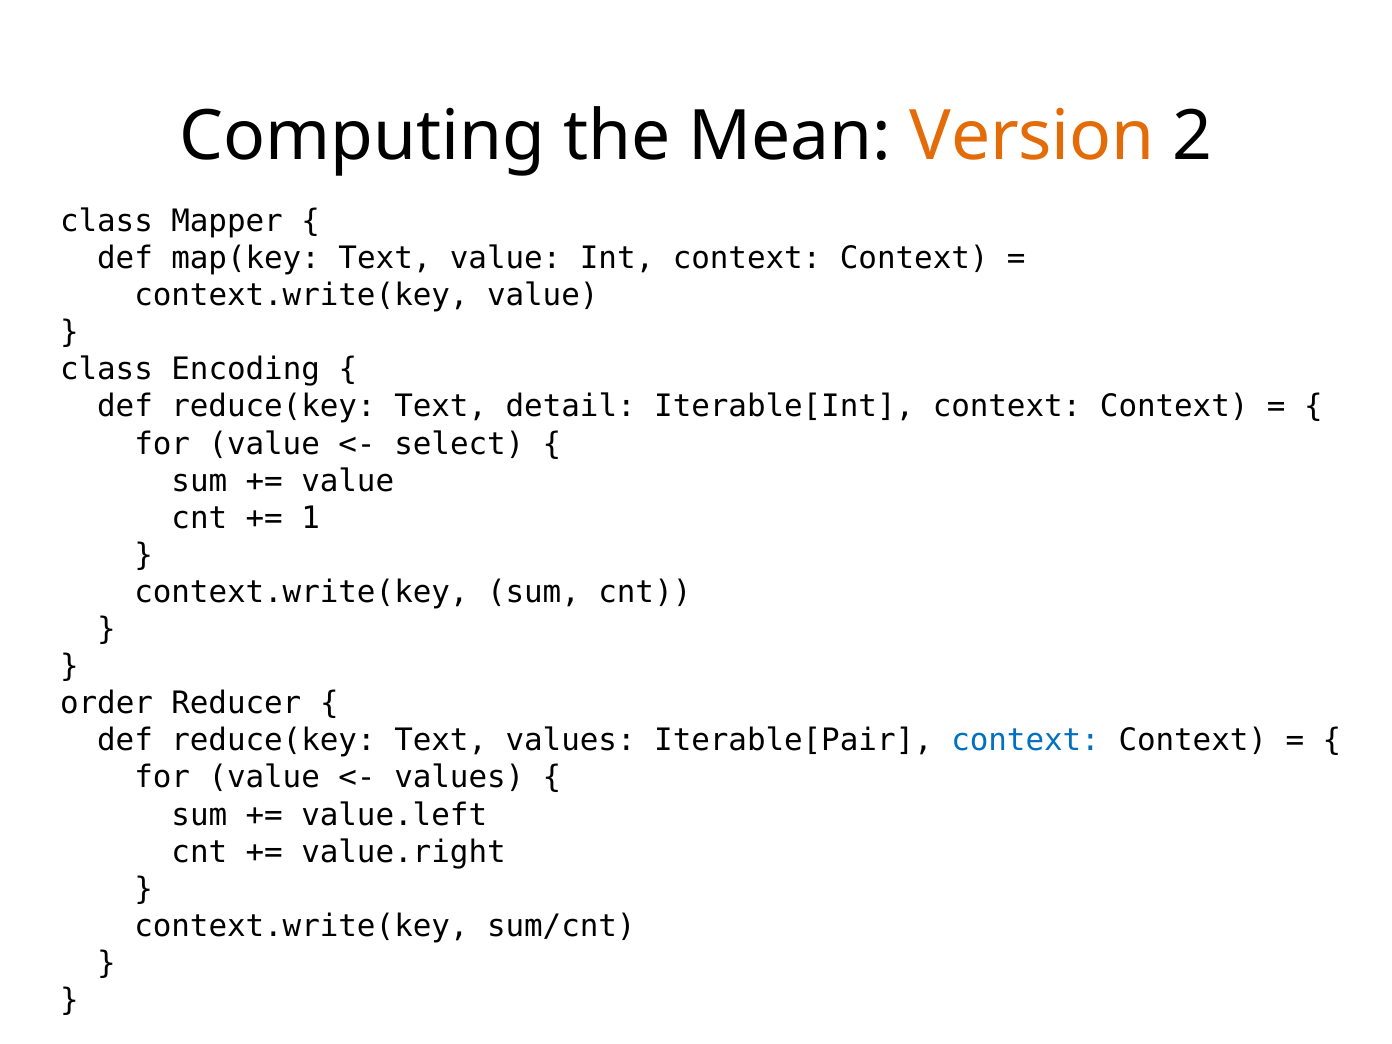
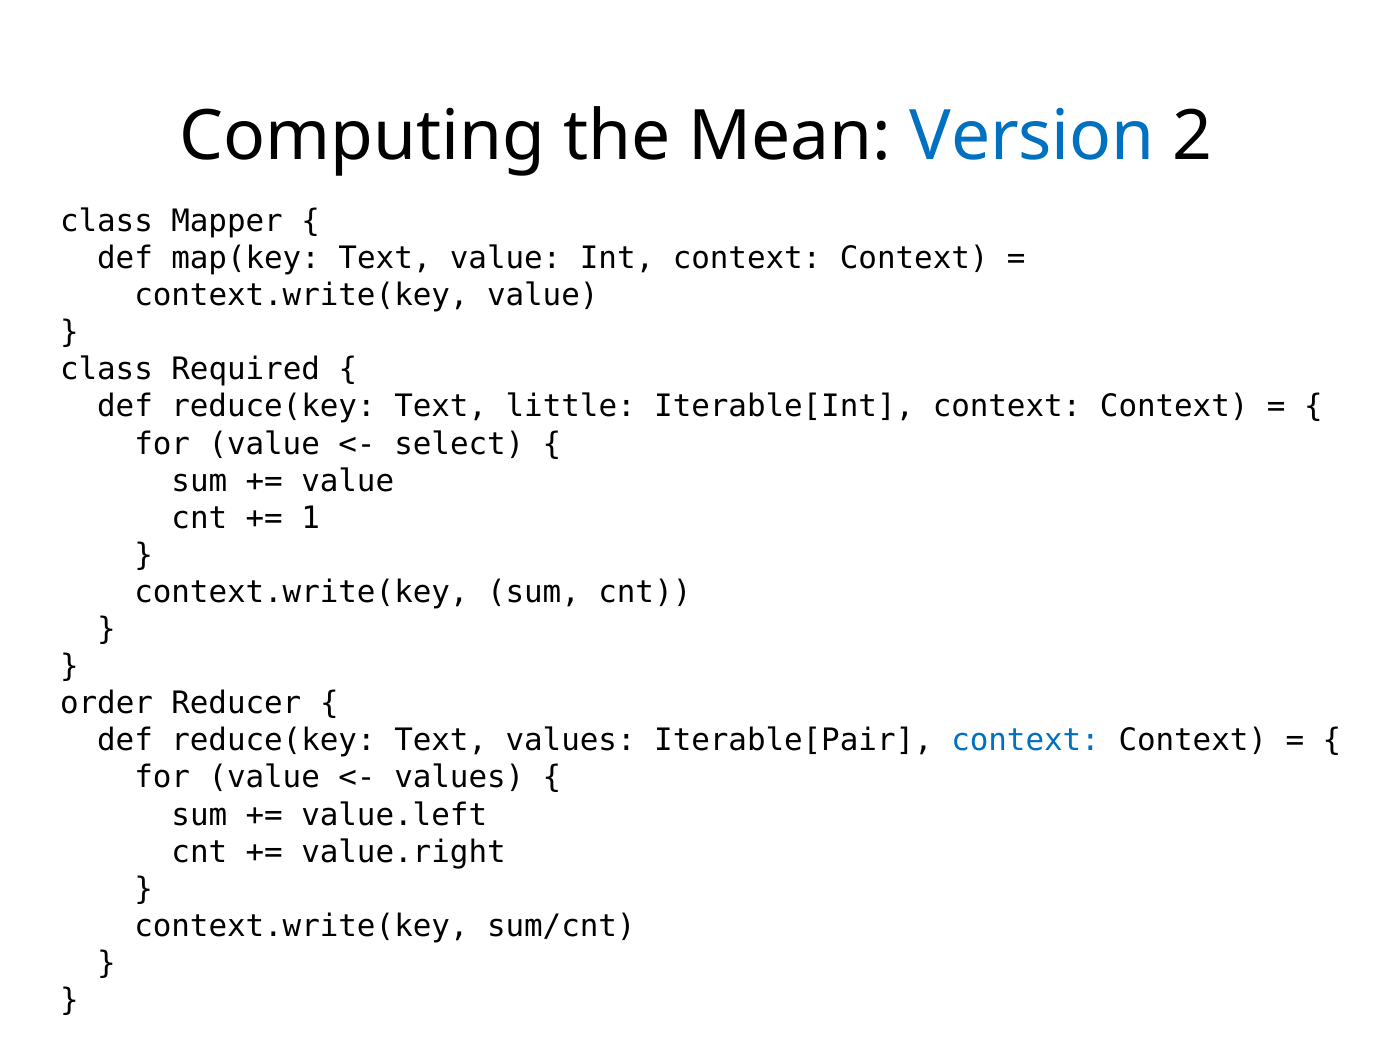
Version colour: orange -> blue (1032, 137)
Encoding: Encoding -> Required (246, 370)
detail: detail -> little (571, 407)
